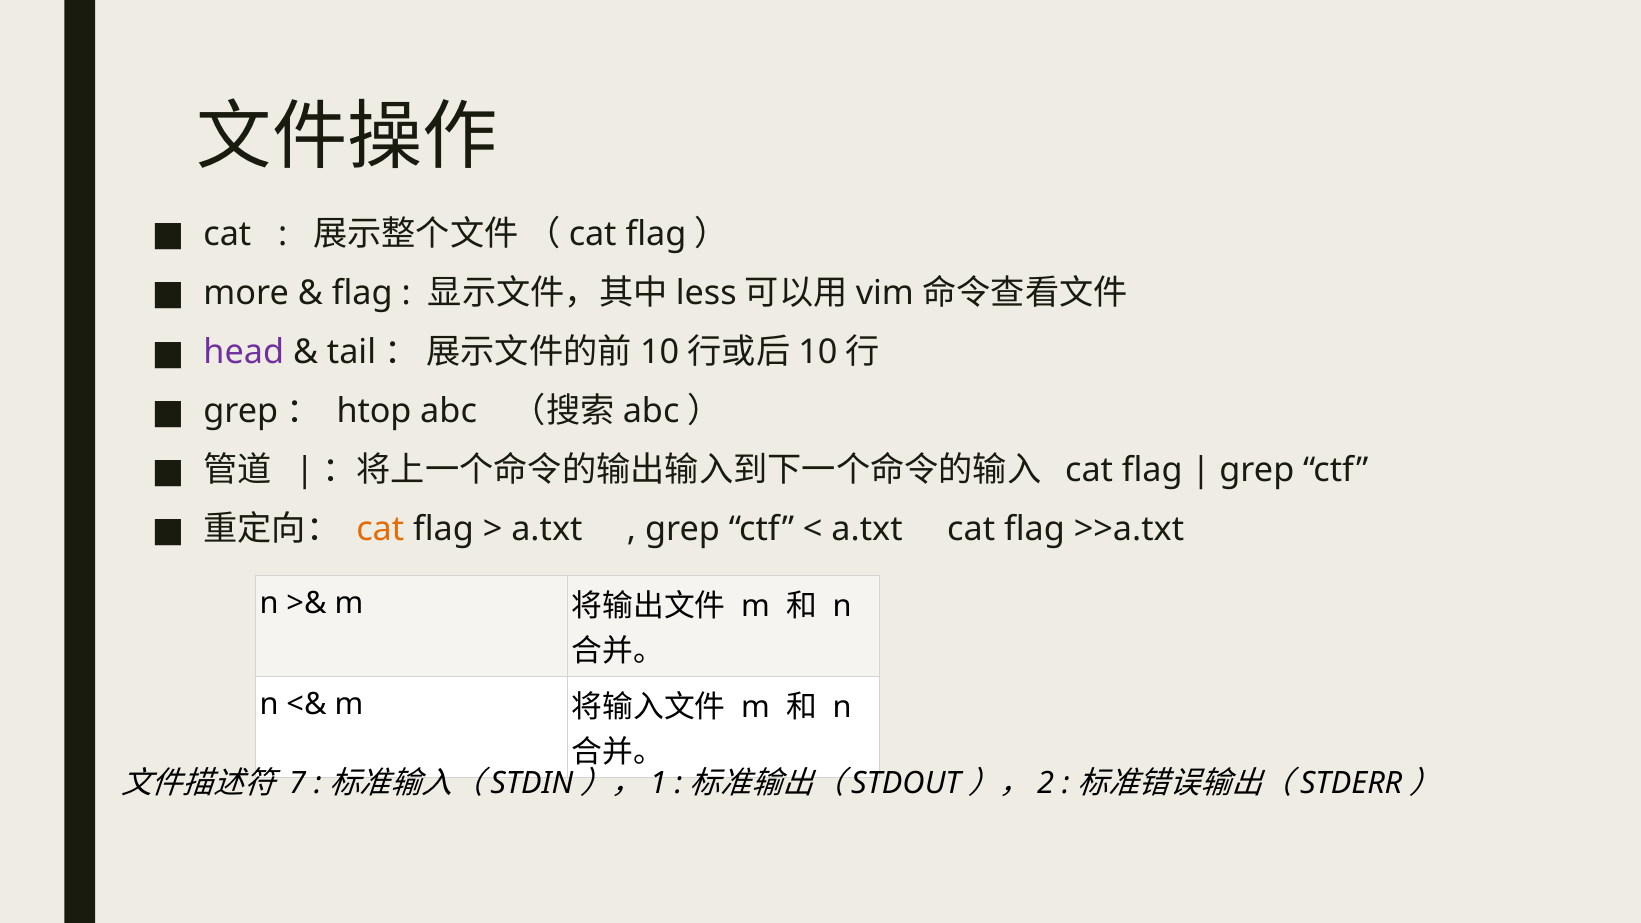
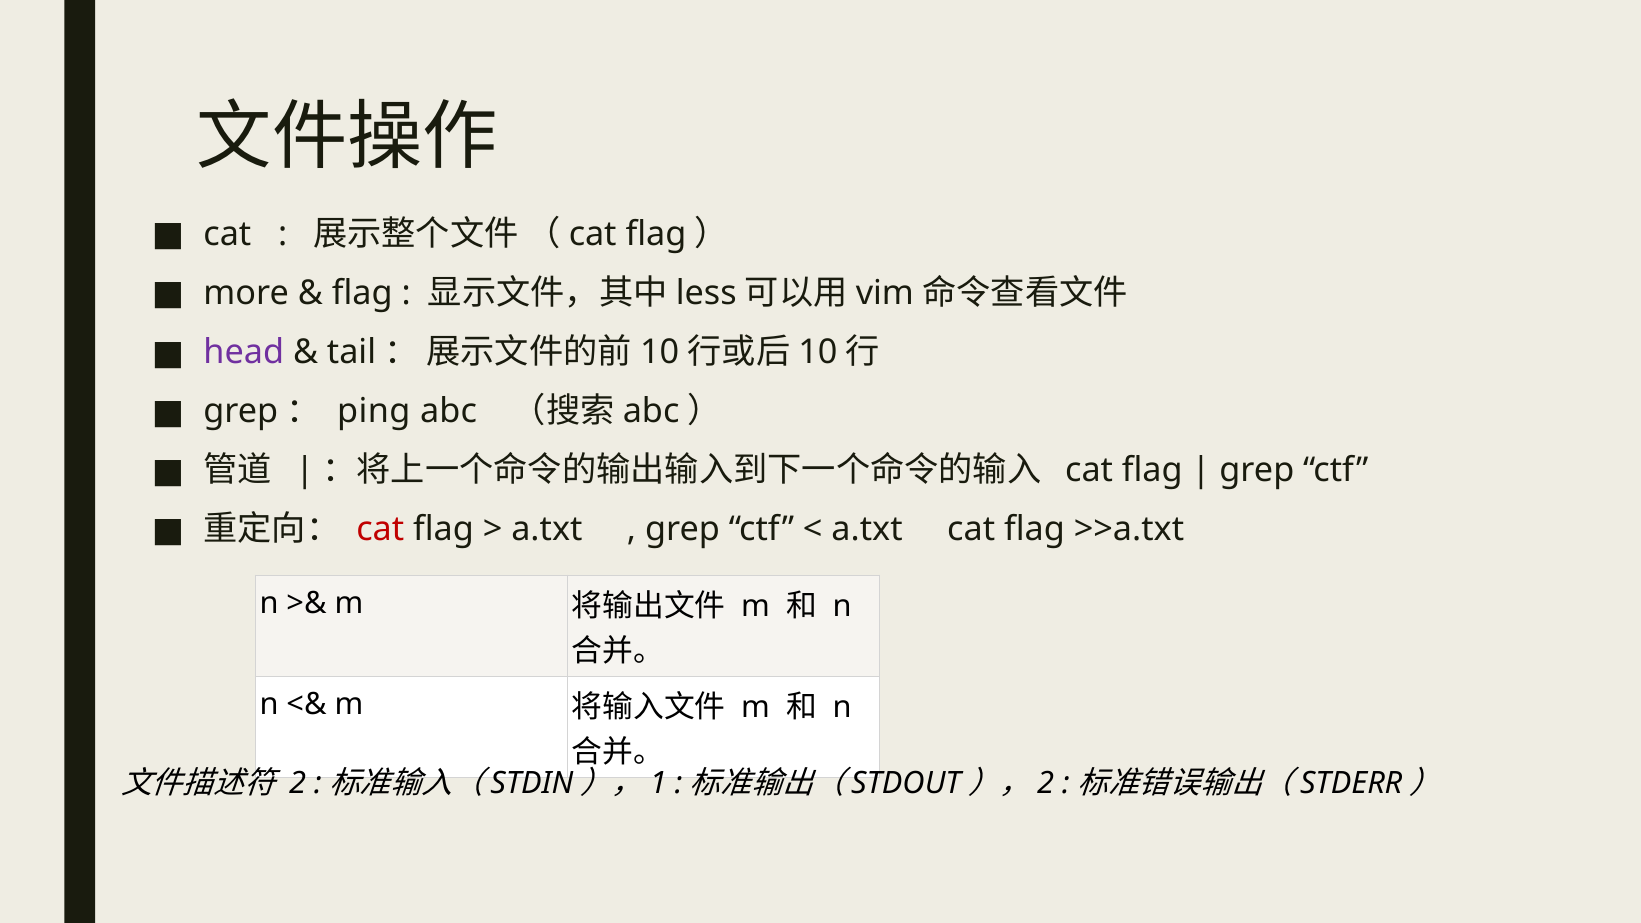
htop: htop -> ping (374, 411)
cat colour: orange -> red (380, 530)
7: 7 -> 2 (298, 783)
